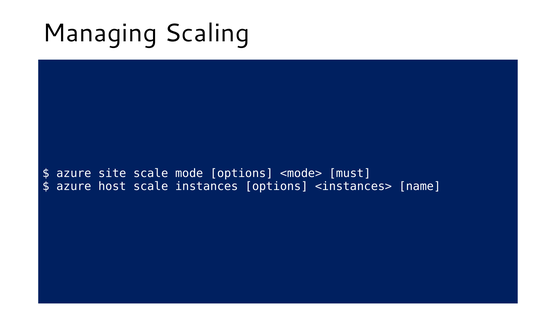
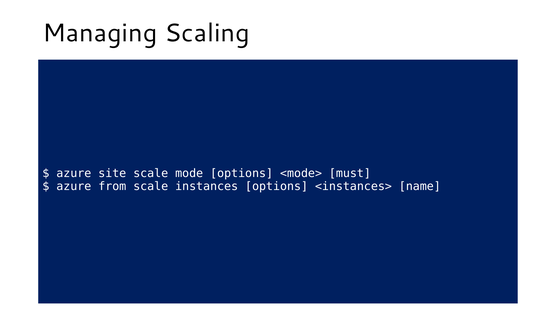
host: host -> from (112, 186)
